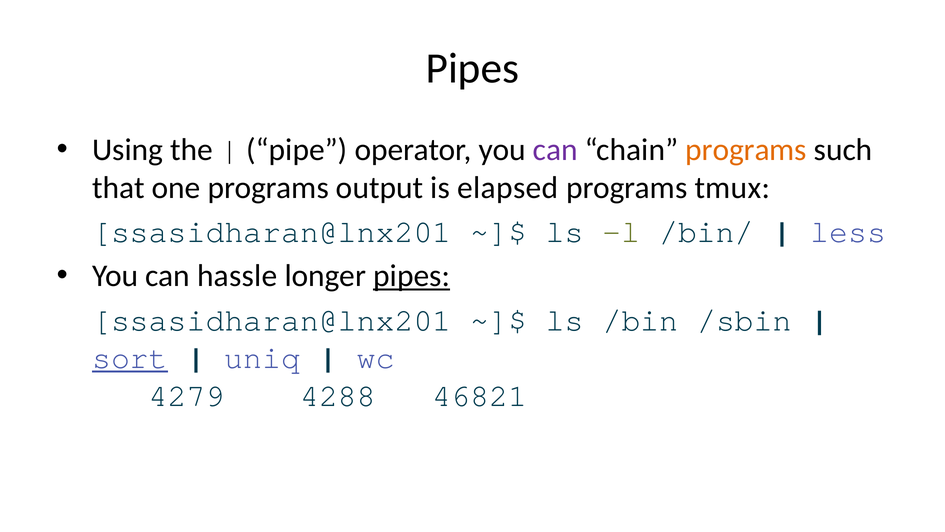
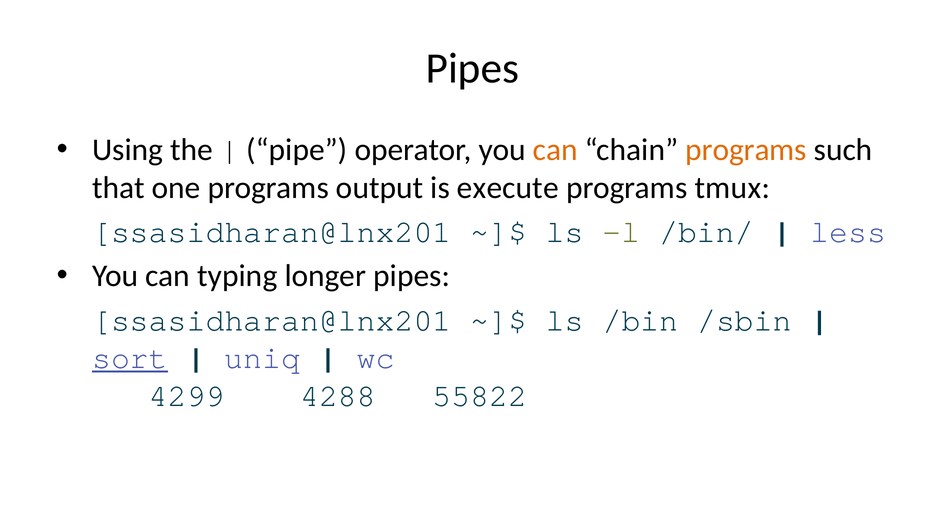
can colour: purple -> orange (555, 150)
elapsed: elapsed -> execute (508, 188)
hassle: hassle -> typing (237, 276)
pipes underline: present -> none (412, 276)
4279: 4279 -> 4299 (187, 396)
46821: 46821 -> 55822 (480, 396)
